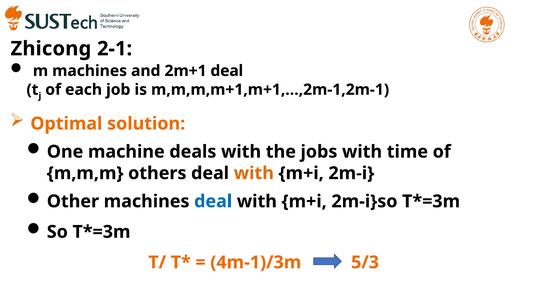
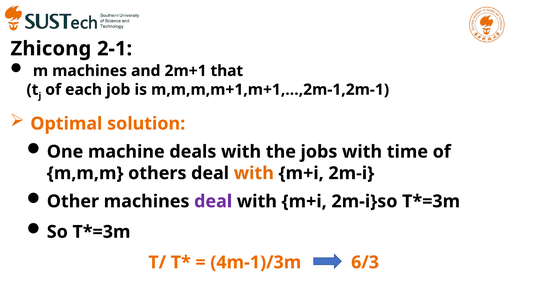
2m+1 deal: deal -> that (227, 71)
deal colour: blue -> purple (213, 201)
5/3: 5/3 -> 6/3 (365, 262)
